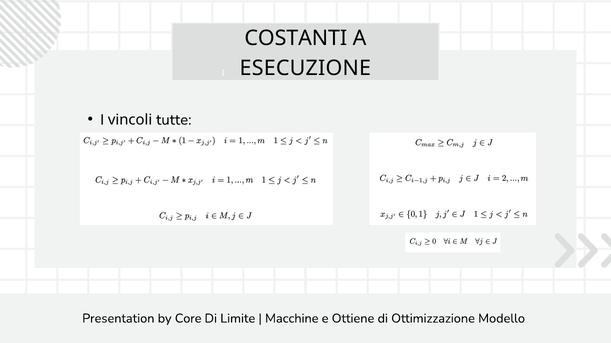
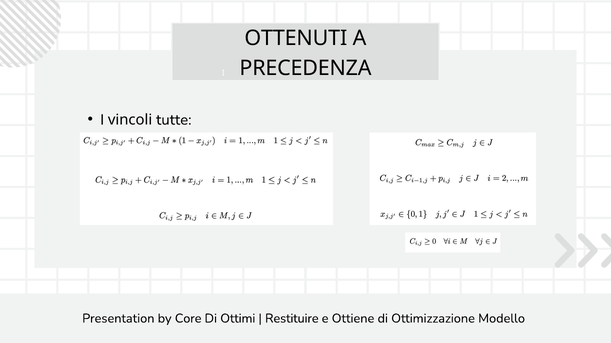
COSTANTI: COSTANTI -> OTTENUTI (296, 38)
ESECUZIONE: ESECUZIONE -> PRECEDENZA (306, 69)
Limite: Limite -> Ottimi (238, 319)
Macchine: Macchine -> Restituire (292, 319)
